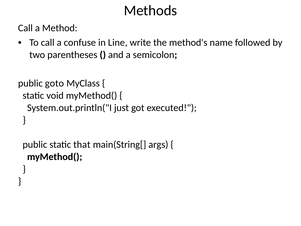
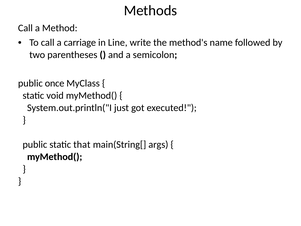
confuse: confuse -> carriage (80, 42)
goto: goto -> once (55, 83)
